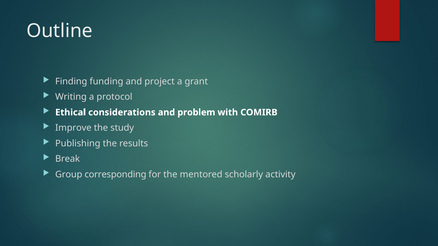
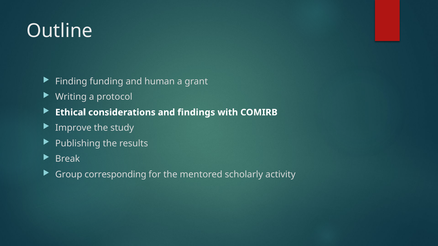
project: project -> human (160, 82)
problem: problem -> findings (196, 113)
